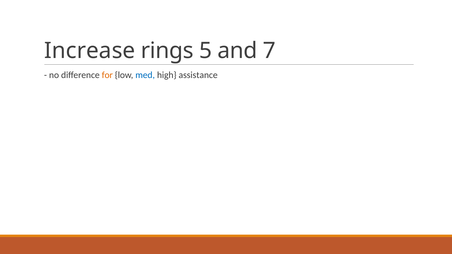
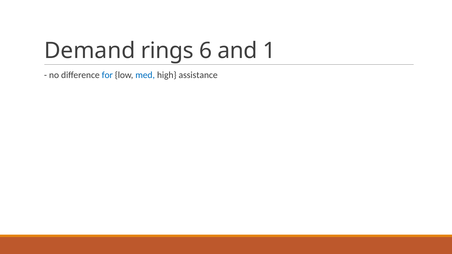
Increase: Increase -> Demand (90, 51)
5: 5 -> 6 (206, 51)
7: 7 -> 1 (269, 51)
for colour: orange -> blue (107, 75)
